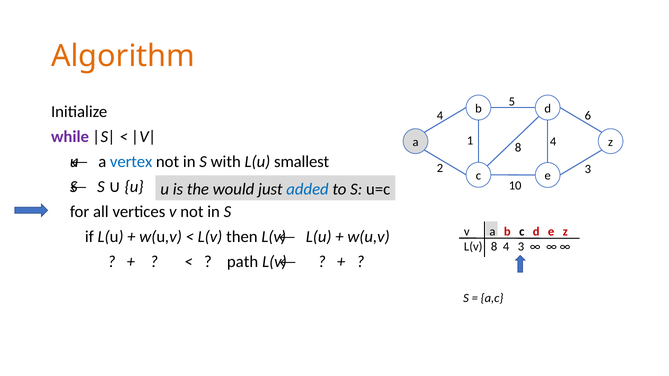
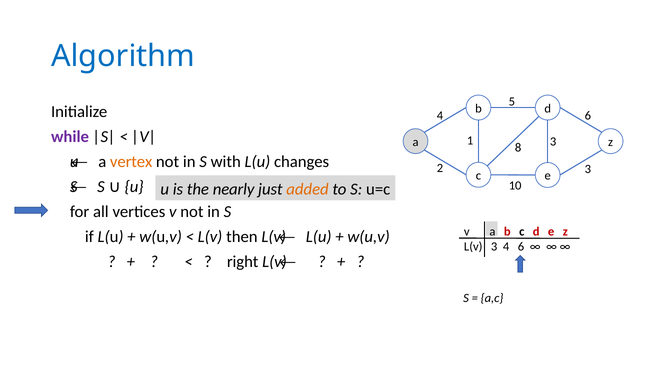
Algorithm colour: orange -> blue (123, 56)
4: 4 -> 3 (553, 142)
vertex colour: blue -> orange (131, 162)
smallest: smallest -> changes (302, 162)
would: would -> nearly (234, 189)
added colour: blue -> orange (308, 189)
L(v 8: 8 -> 3 (494, 247)
4 3: 3 -> 6 (521, 247)
path: path -> right (243, 262)
